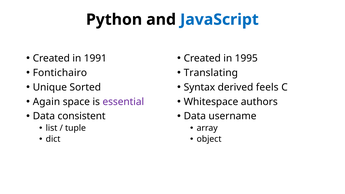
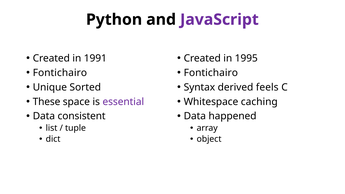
JavaScript colour: blue -> purple (219, 20)
Translating: Translating -> Fontichairo (211, 73)
Again: Again -> These (47, 102)
authors: authors -> caching (259, 102)
username: username -> happened (232, 116)
